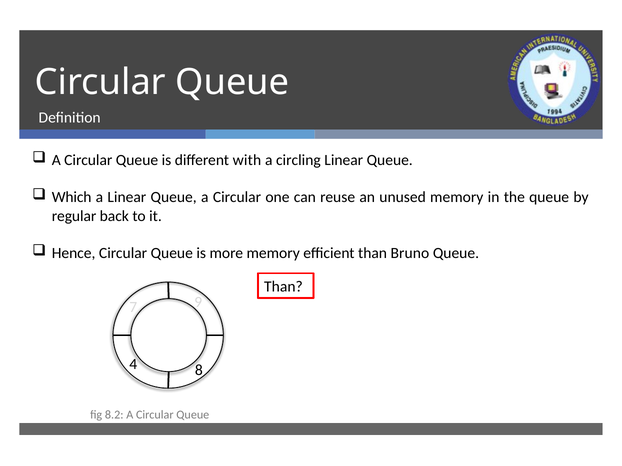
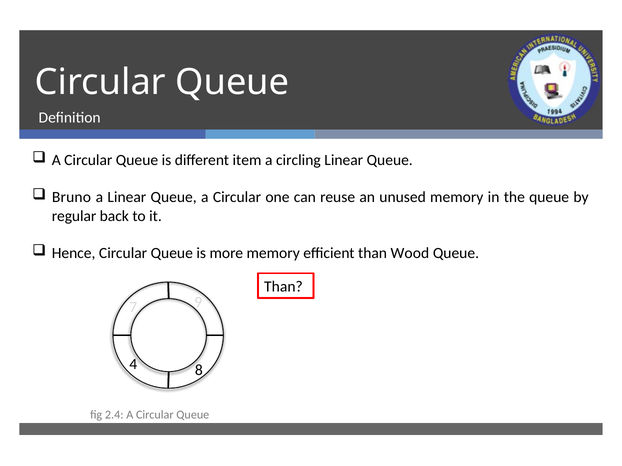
with: with -> item (247, 160)
Which: Which -> Bruno (71, 197)
Bruno: Bruno -> Wood (410, 253)
8.2: 8.2 -> 2.4 (114, 415)
